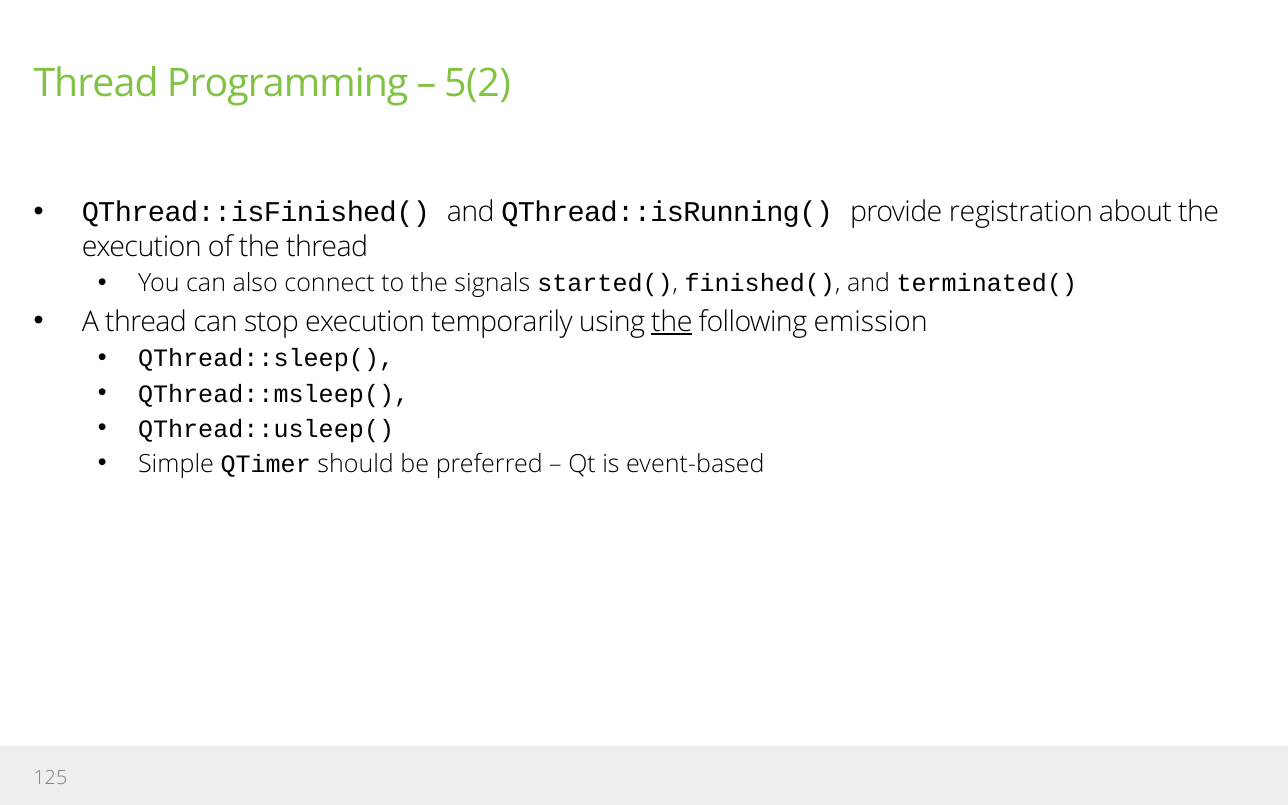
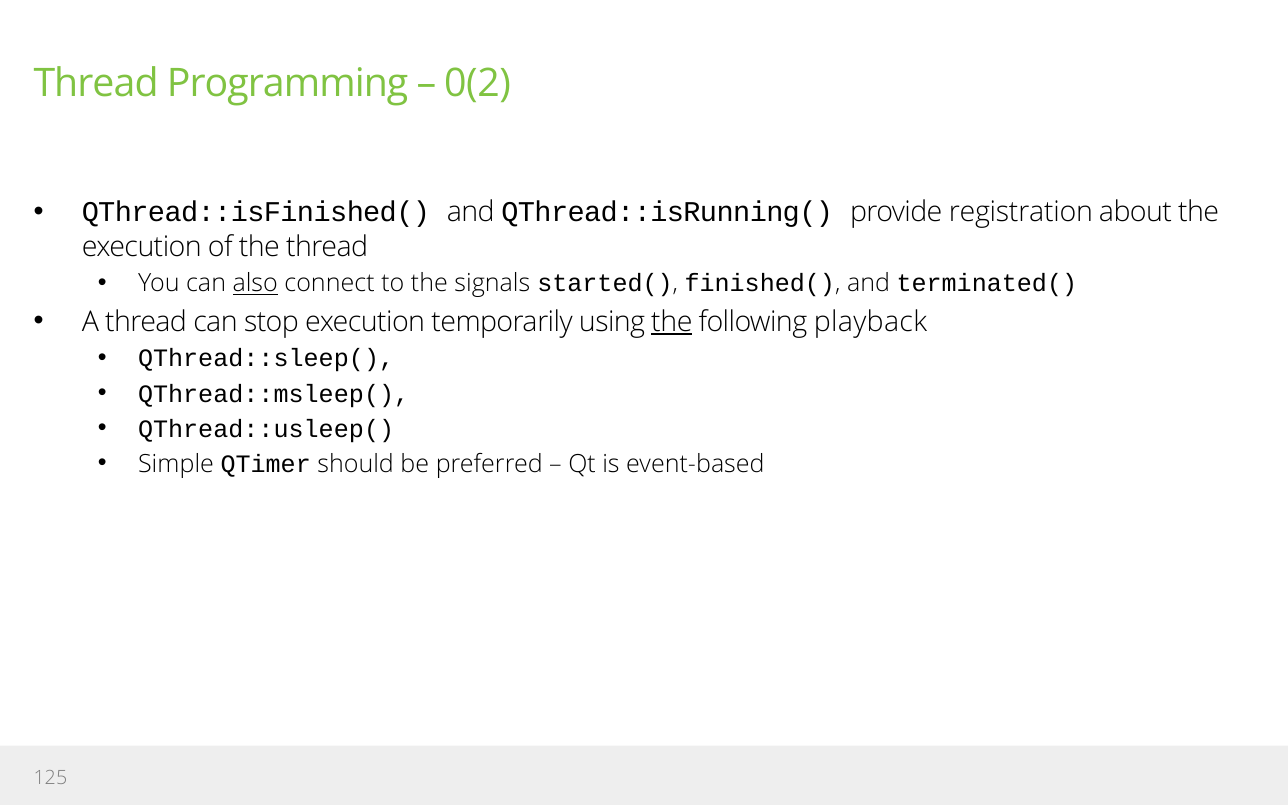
5(2: 5(2 -> 0(2 (478, 84)
also underline: none -> present (255, 284)
emission: emission -> playback (871, 322)
